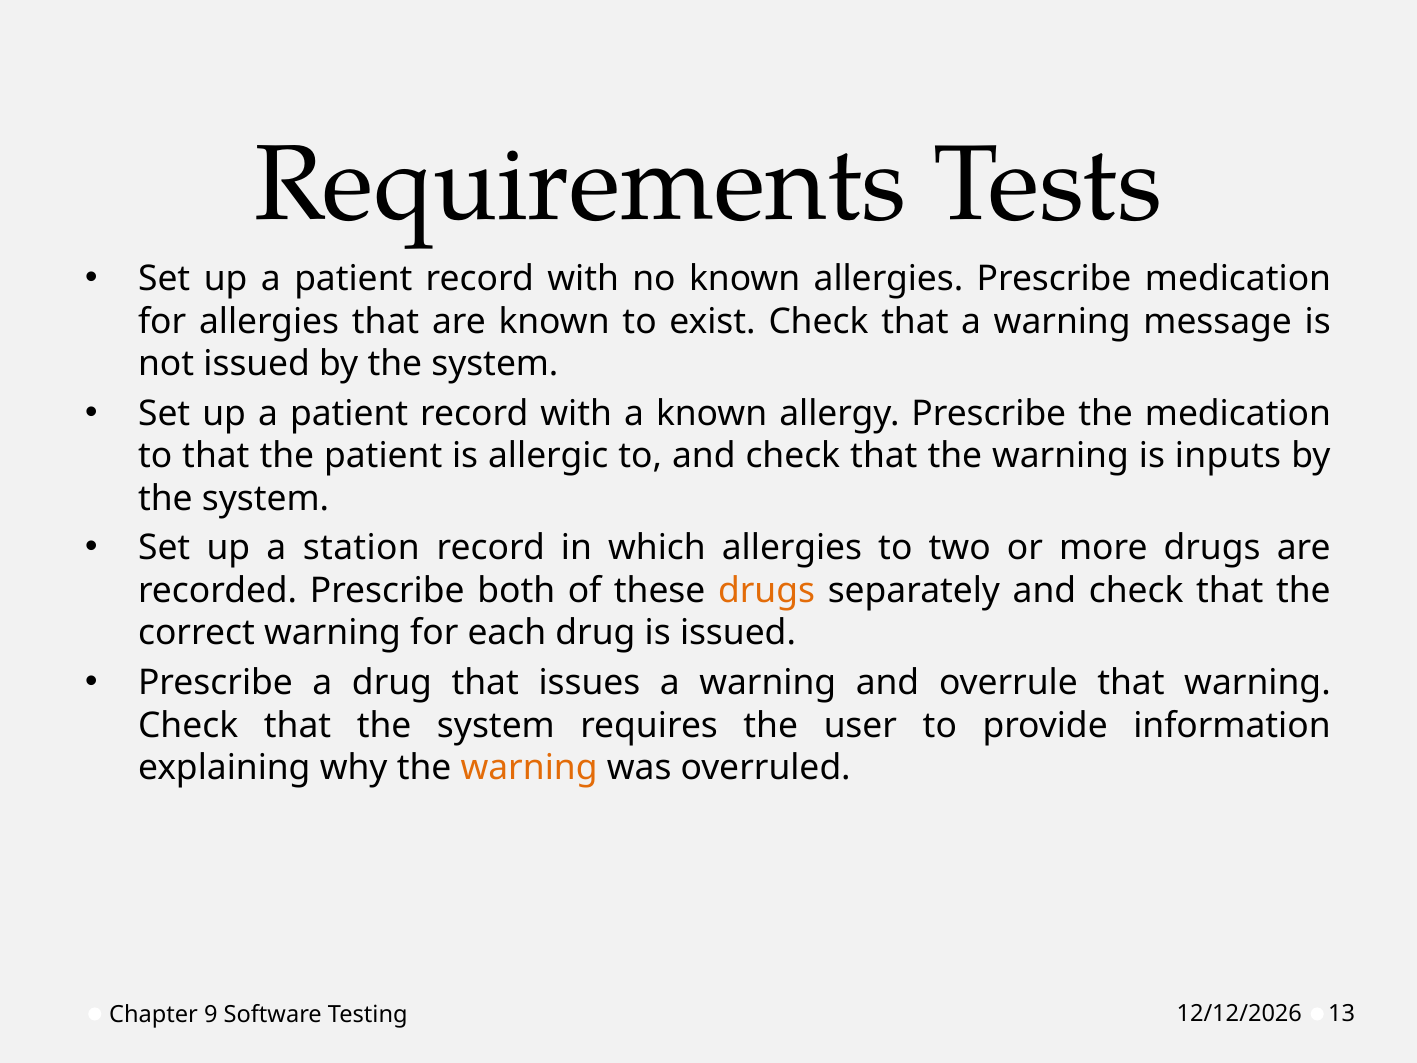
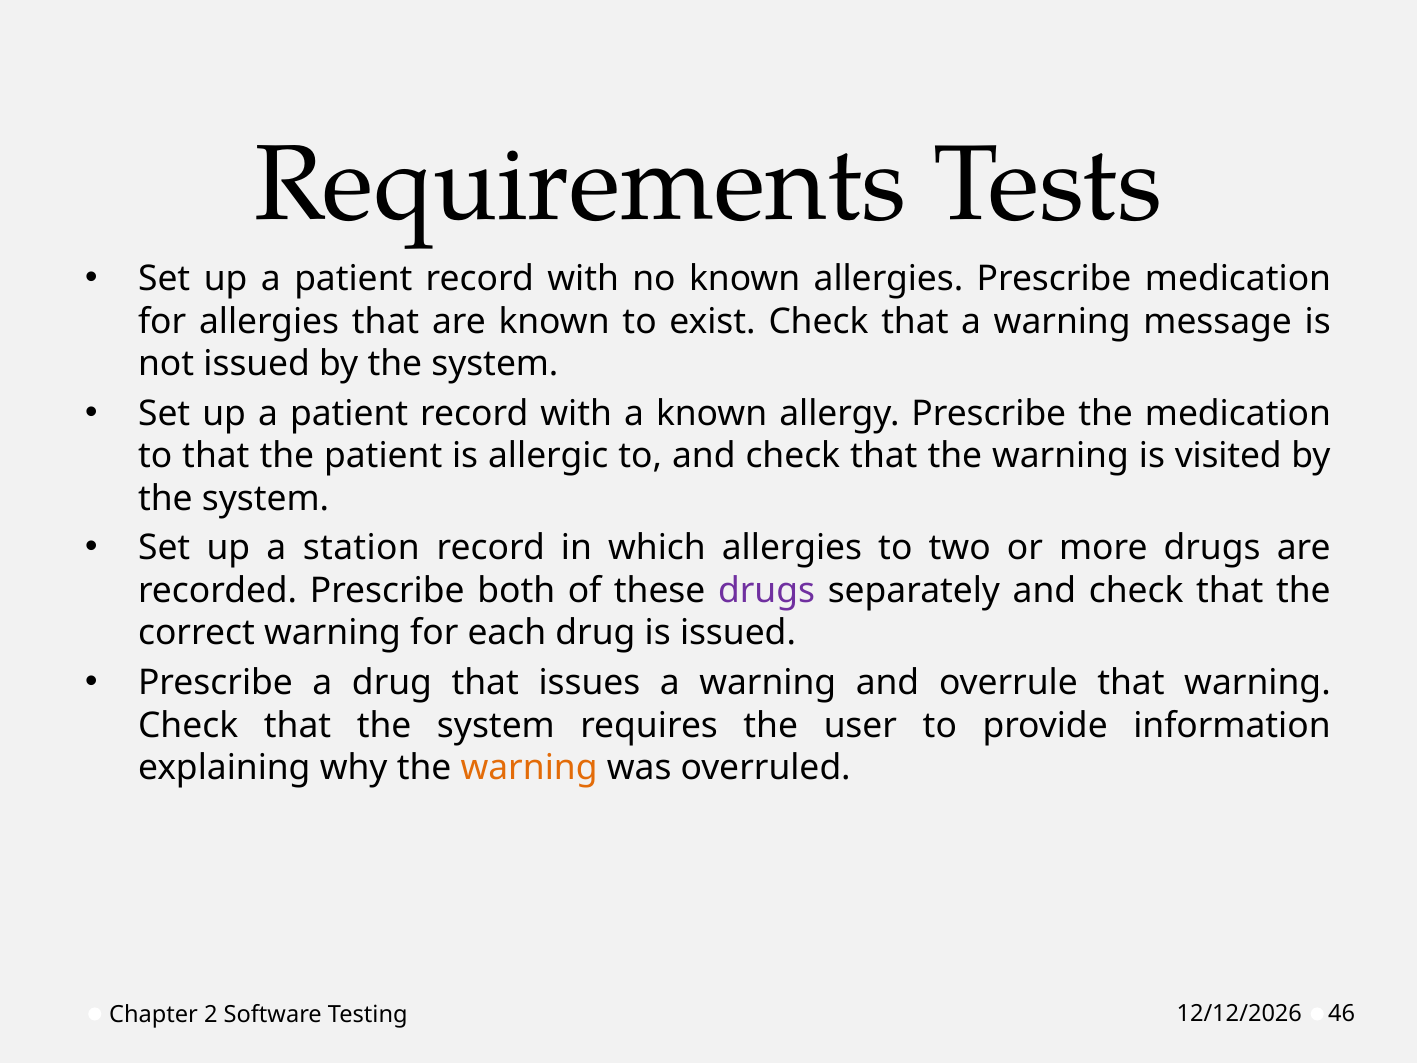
inputs: inputs -> visited (1228, 456)
drugs colour: orange -> purple (767, 591)
9: 9 -> 2 (211, 1015)
13: 13 -> 46 (1342, 1013)
